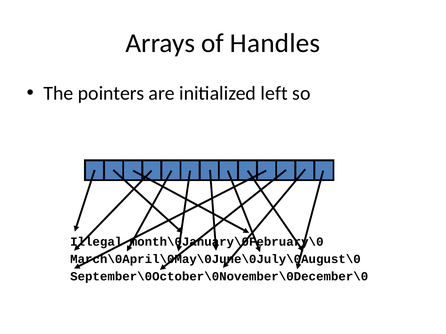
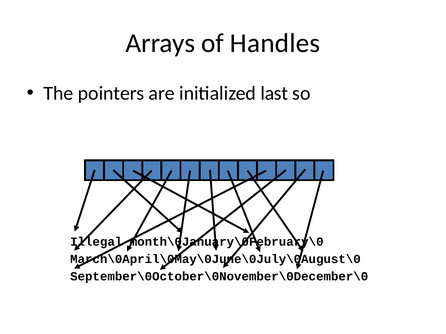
left: left -> last (274, 94)
